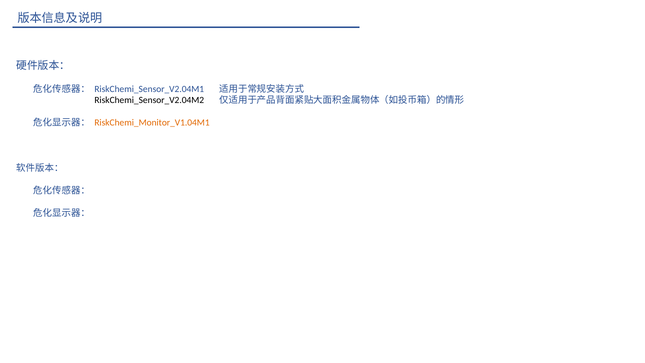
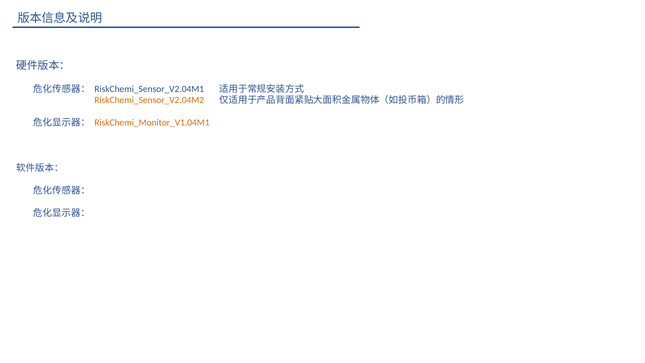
RiskChemi_Sensor_V2.04M2 colour: black -> orange (149, 100)
